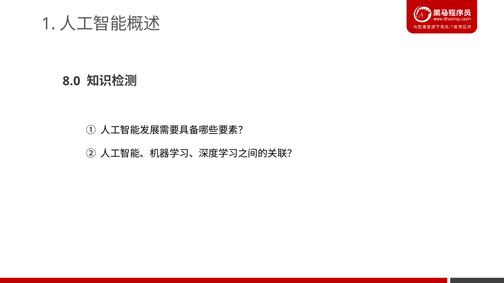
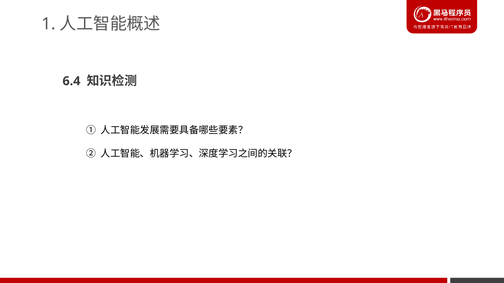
8.0: 8.0 -> 6.4 (71, 81)
